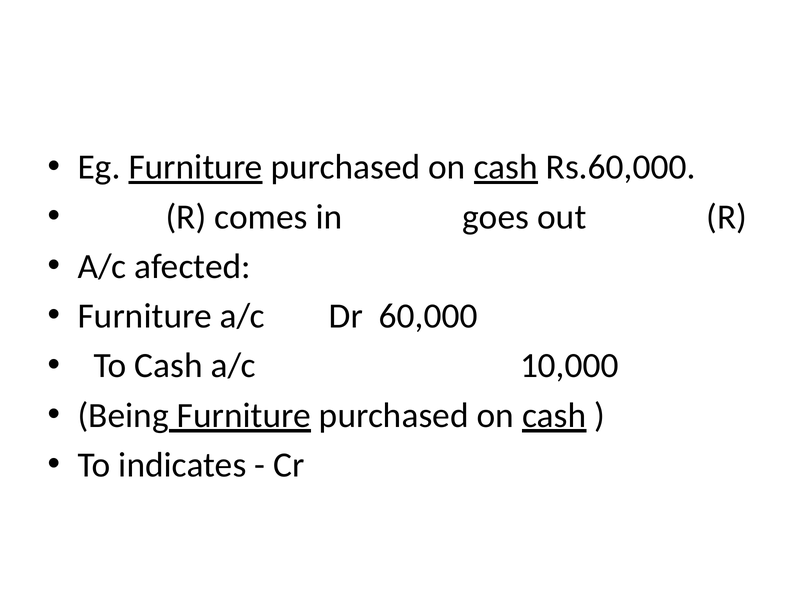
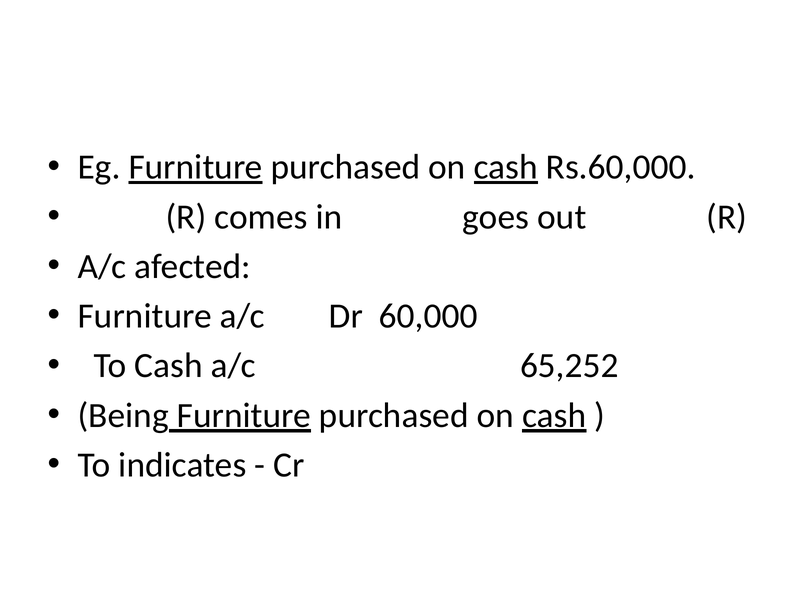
10,000: 10,000 -> 65,252 (569, 366)
